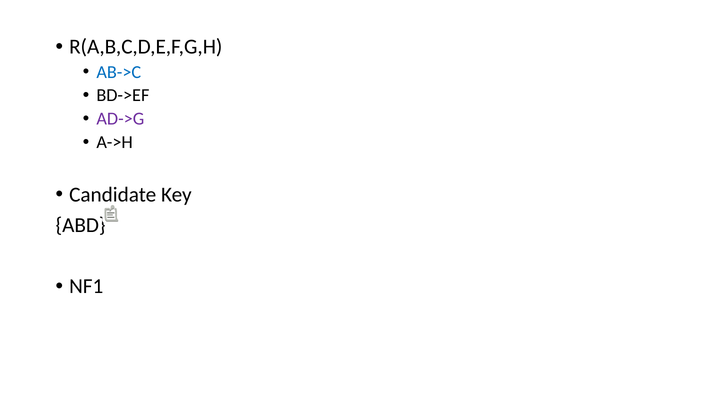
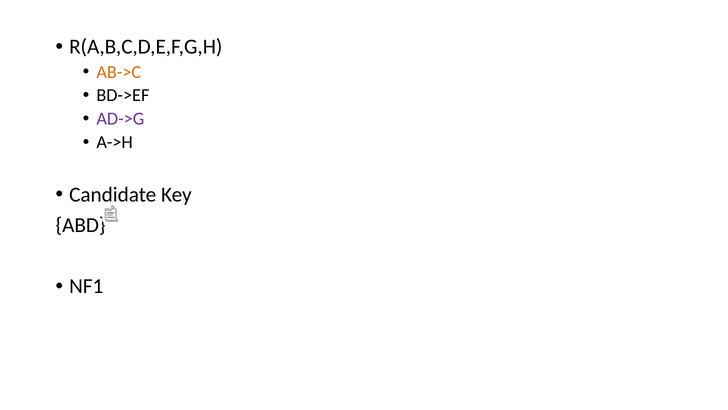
AB->C colour: blue -> orange (119, 72)
